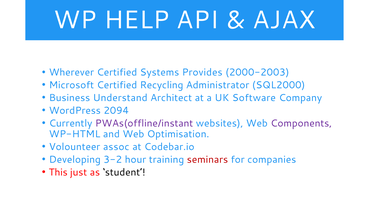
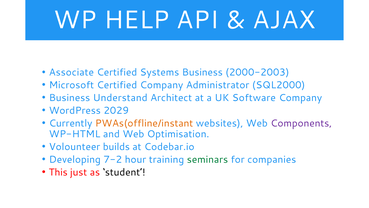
Wherever: Wherever -> Associate (71, 72)
Systems Provides: Provides -> Business (202, 72)
Certified Recycling: Recycling -> Company (162, 85)
2094: 2094 -> 2029 (116, 110)
PWAs(offline/instant colour: purple -> orange (144, 123)
assoc: assoc -> builds (116, 146)
3-2: 3-2 -> 7-2 (113, 159)
seminars colour: red -> green (207, 159)
